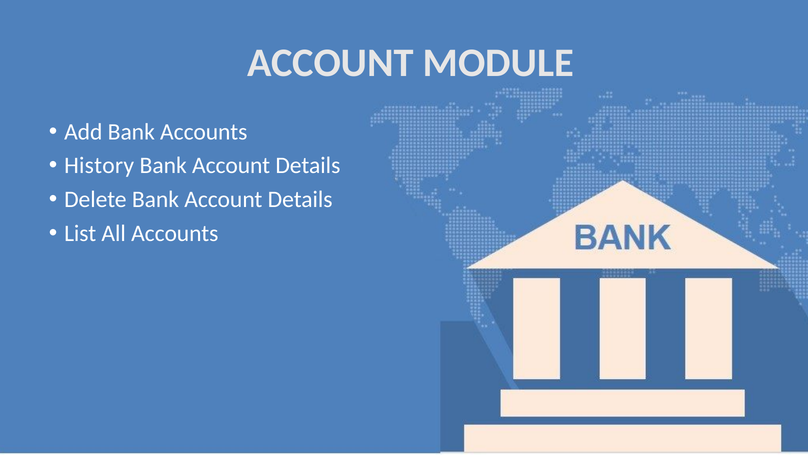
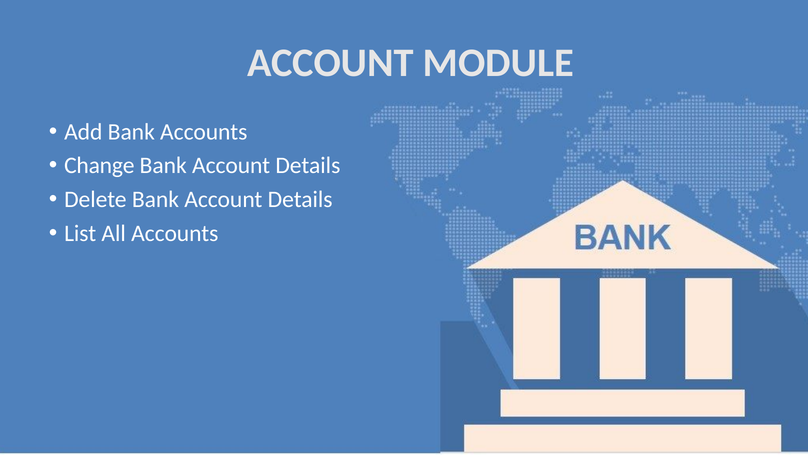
History: History -> Change (99, 165)
